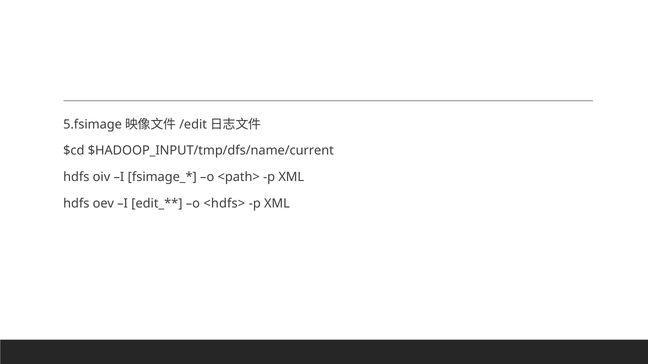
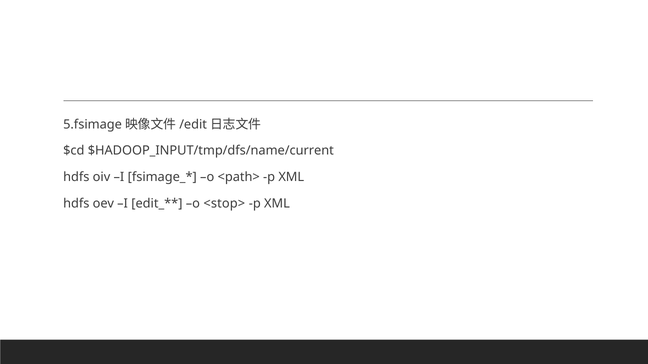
<hdfs>: <hdfs> -> <stop> (224, 204)
